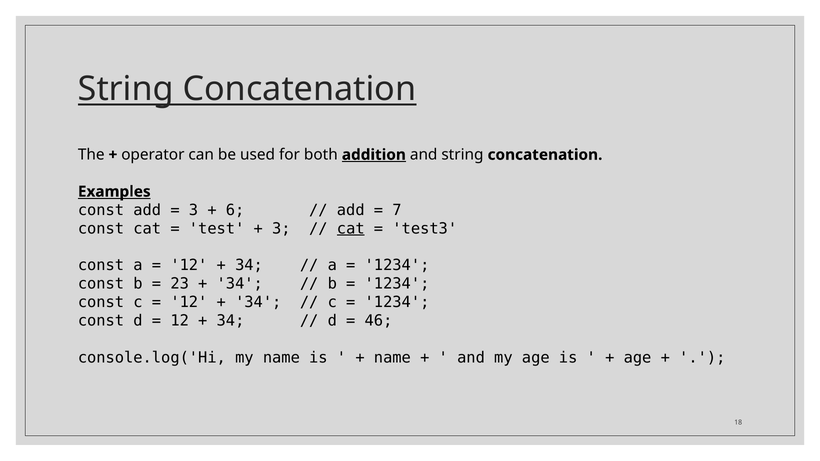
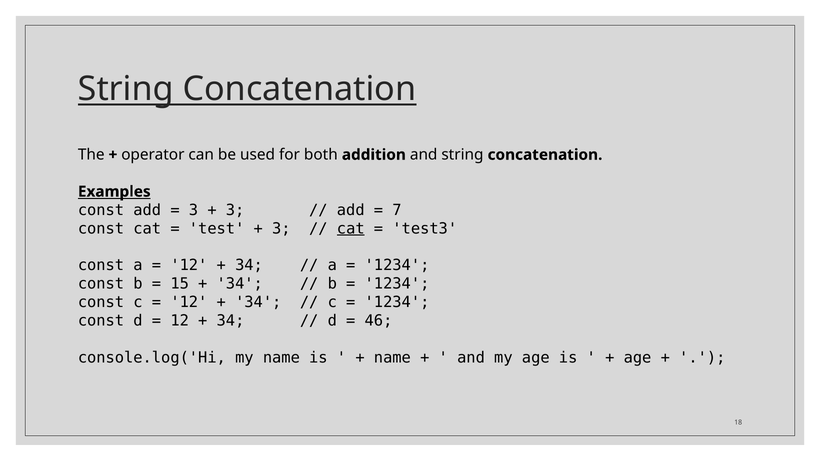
addition underline: present -> none (374, 155)
6: 6 -> 3 (235, 210)
23: 23 -> 15 (180, 284)
